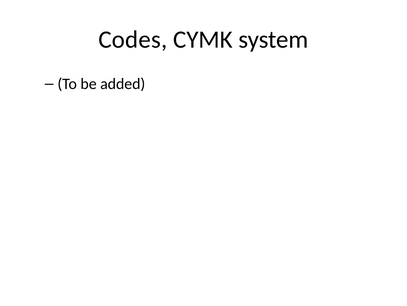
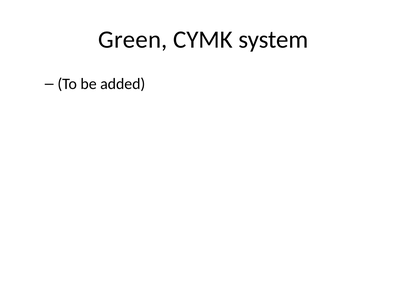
Codes: Codes -> Green (133, 39)
